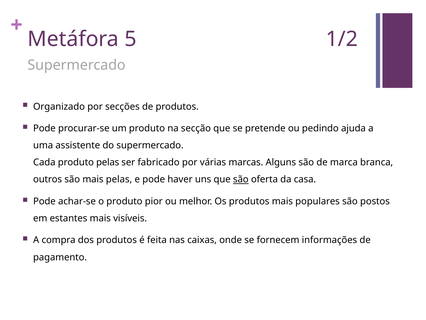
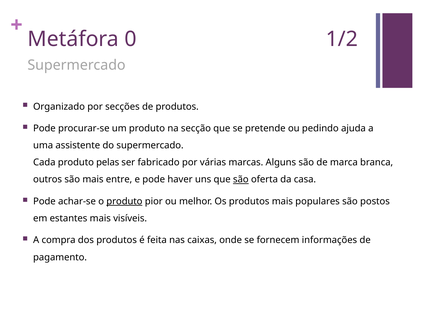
5: 5 -> 0 (131, 39)
mais pelas: pelas -> entre (119, 179)
produto underline: none -> present (124, 201)
